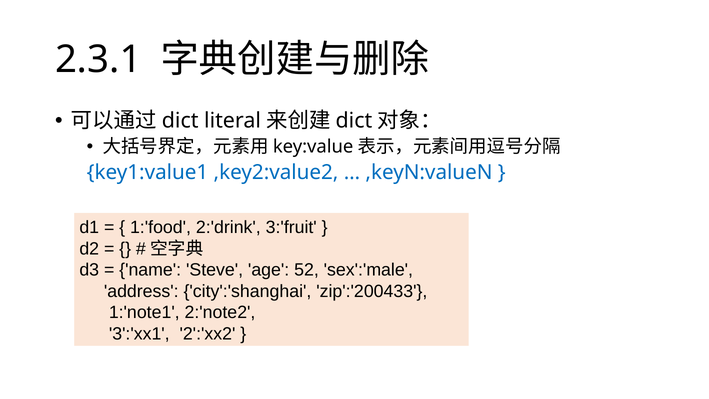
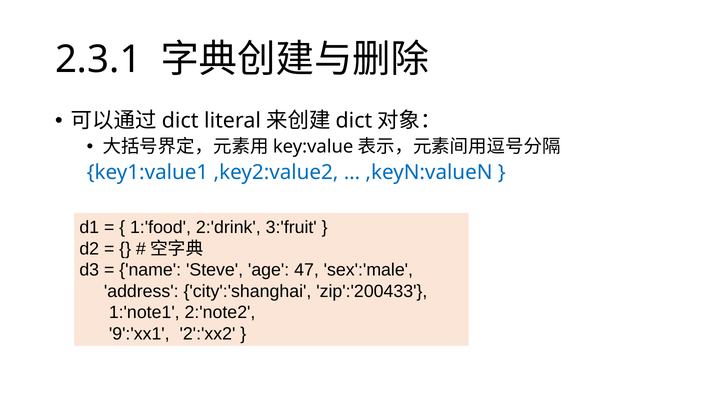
52: 52 -> 47 (306, 270)
3':'xx1: 3':'xx1 -> 9':'xx1 (139, 334)
